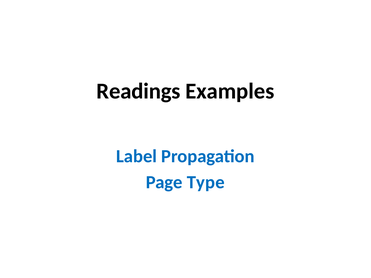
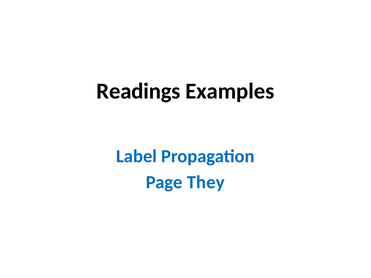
Type: Type -> They (206, 182)
